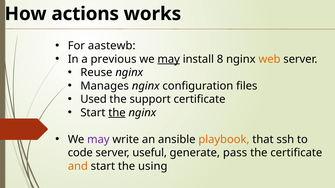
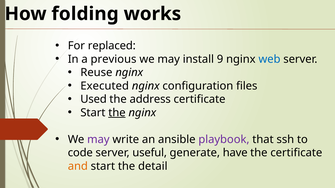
actions: actions -> folding (85, 14)
aastewb: aastewb -> replaced (112, 46)
may underline: present -> none (169, 59)
8: 8 -> 9 (220, 59)
web colour: orange -> blue (269, 59)
Manages: Manages -> Executed (105, 86)
support: support -> address (150, 99)
playbook colour: orange -> purple (224, 140)
pass: pass -> have (235, 153)
using: using -> detail (153, 166)
